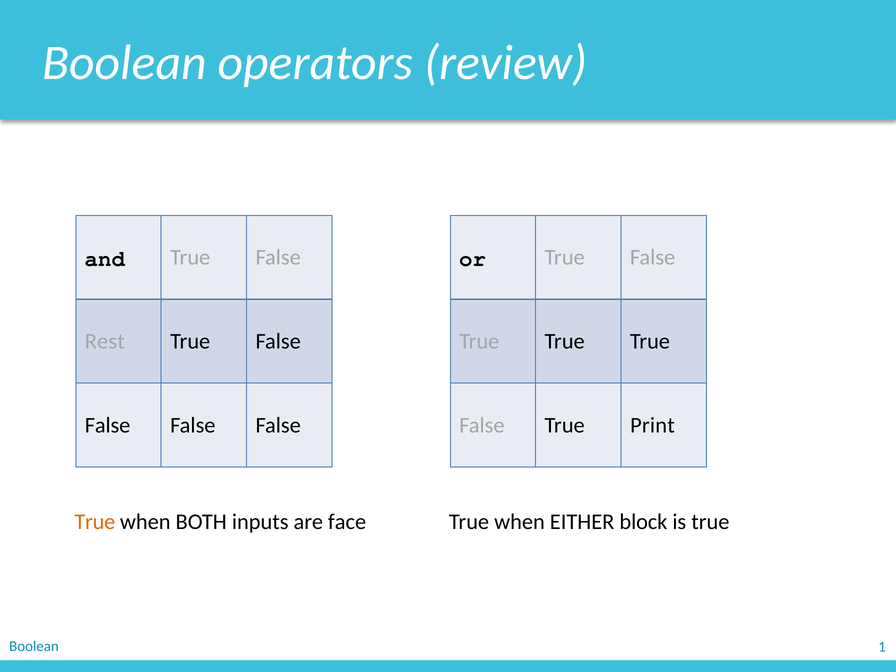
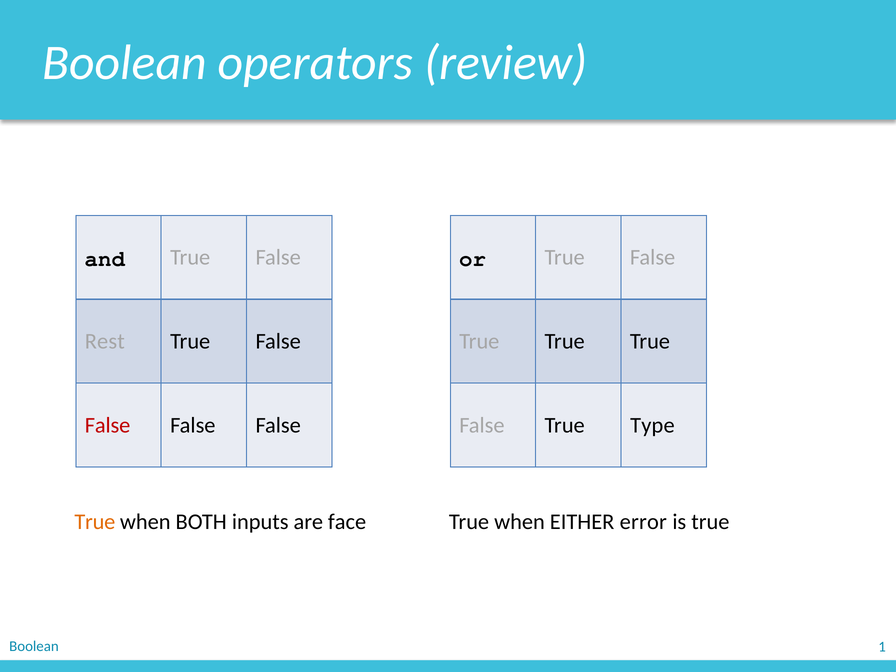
False colour: black -> red (108, 425)
Print: Print -> Type (652, 425)
block: block -> error (643, 522)
